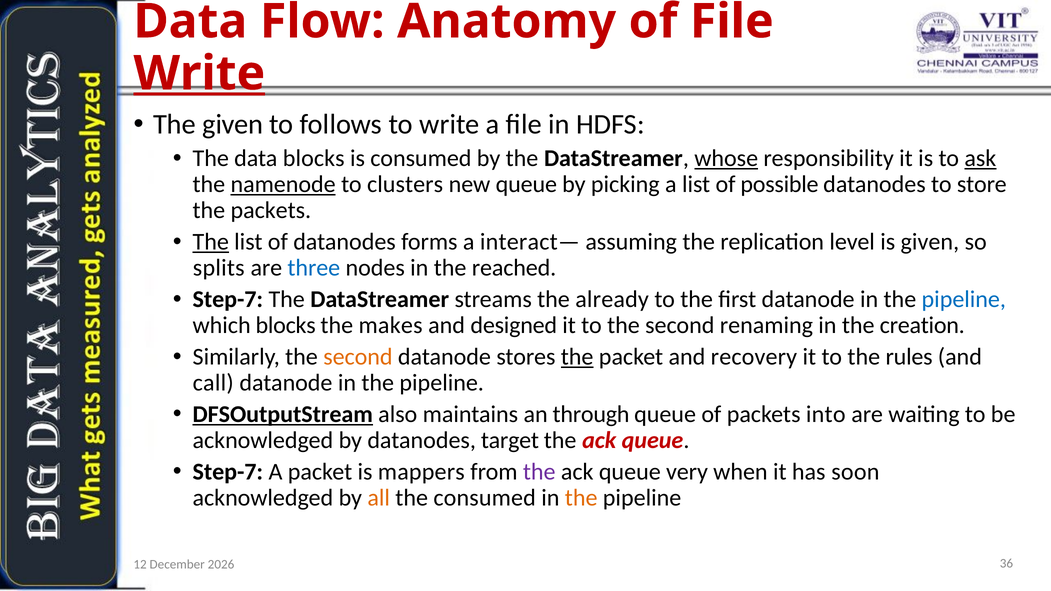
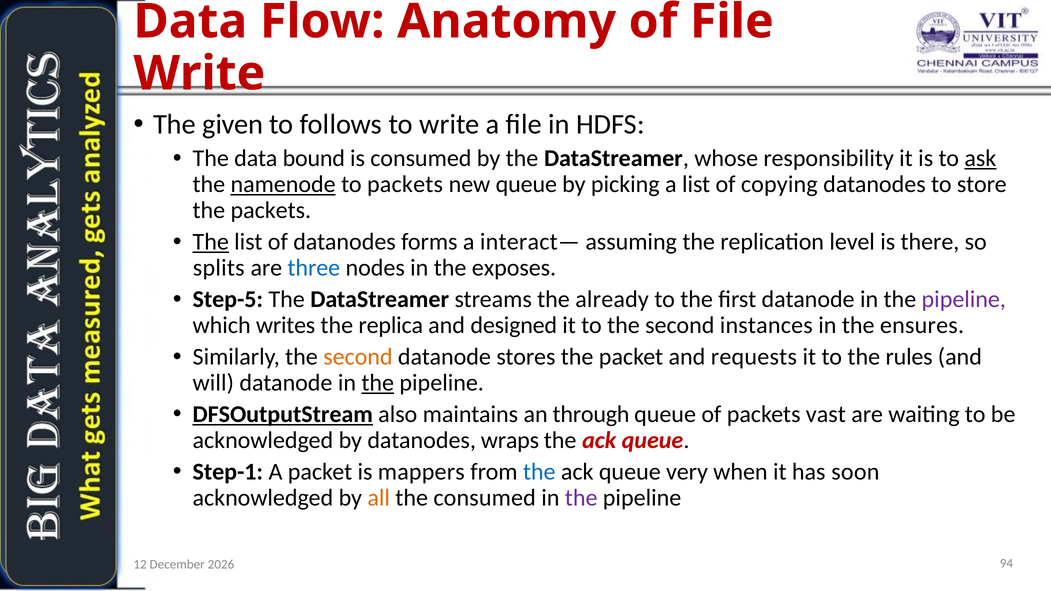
Write underline: present -> none (199, 74)
data blocks: blocks -> bound (314, 158)
whose underline: present -> none (726, 158)
to clusters: clusters -> packets (405, 184)
possible: possible -> copying (779, 184)
is given: given -> there (930, 242)
reached: reached -> exposes (514, 268)
Step-7: Step-7 -> Step-5 (228, 299)
pipeline colour: blue -> purple (964, 299)
which blocks: blocks -> writes (286, 325)
makes: makes -> replica (391, 325)
renaming: renaming -> instances (766, 325)
creation: creation -> ensures (922, 325)
the underline: present -> none (577, 357)
recovery: recovery -> requests (754, 357)
call: call -> will (213, 383)
the underline: none -> present (378, 383)
into: into -> vast (826, 414)
target: target -> wraps (510, 440)
Step-7: Step-7 -> Step-1 (228, 472)
the colour: purple -> blue (539, 472)
the colour: orange -> purple (581, 498)
36: 36 -> 94 (1006, 564)
